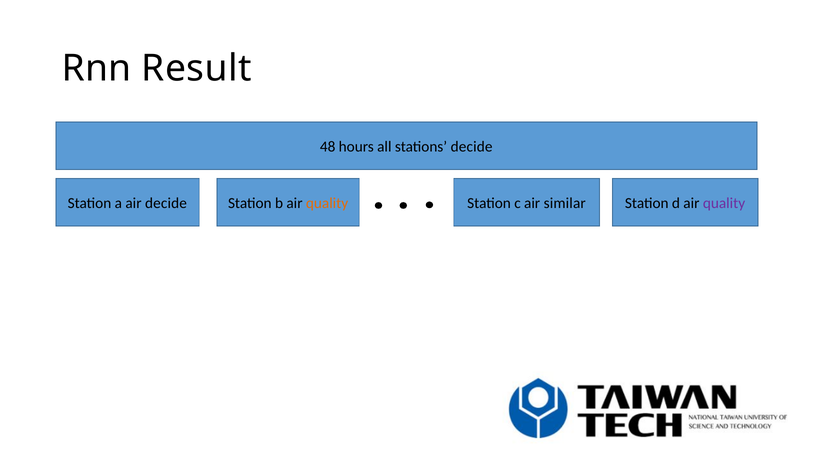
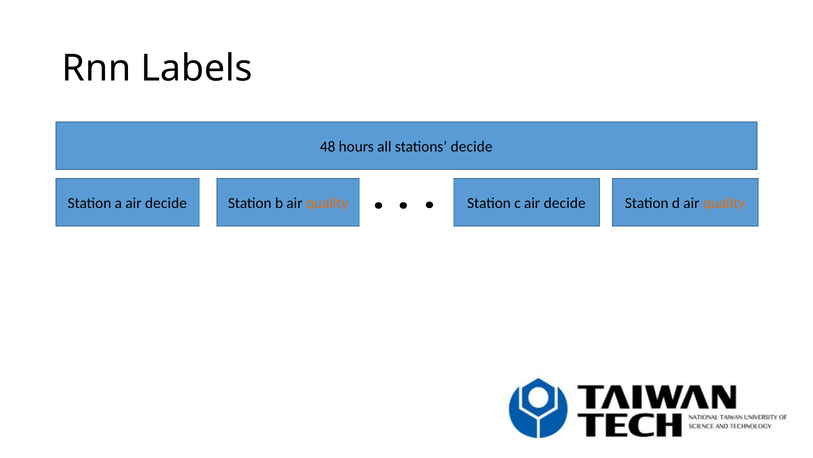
Result: Result -> Labels (197, 68)
c air similar: similar -> decide (565, 203)
quality colour: purple -> orange (724, 203)
